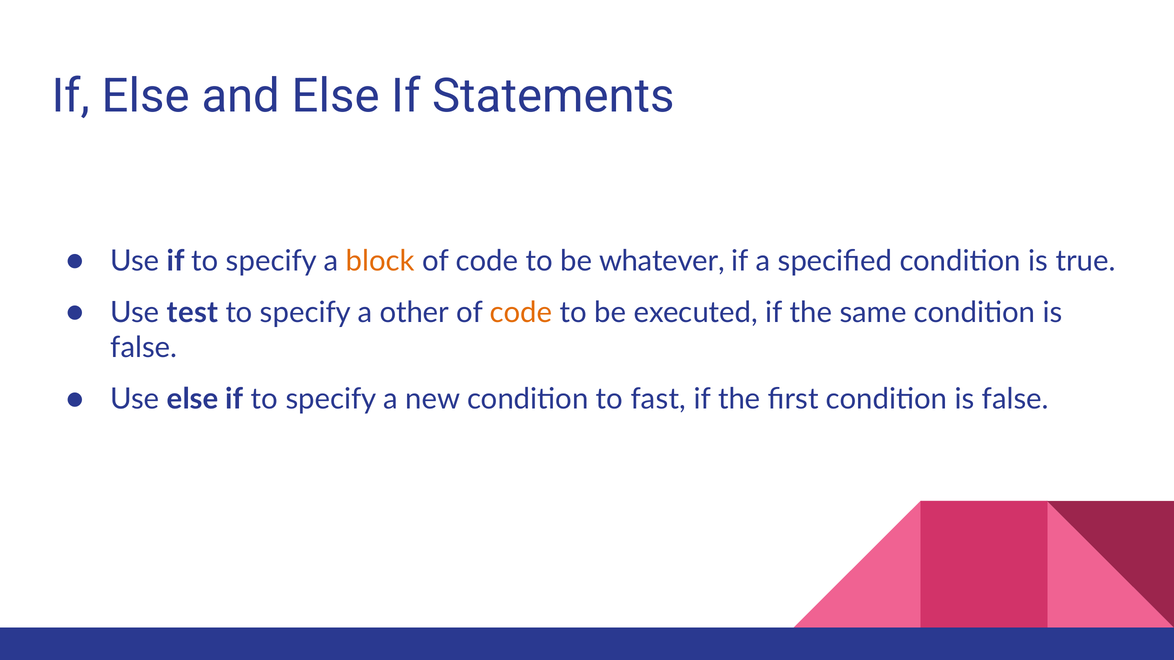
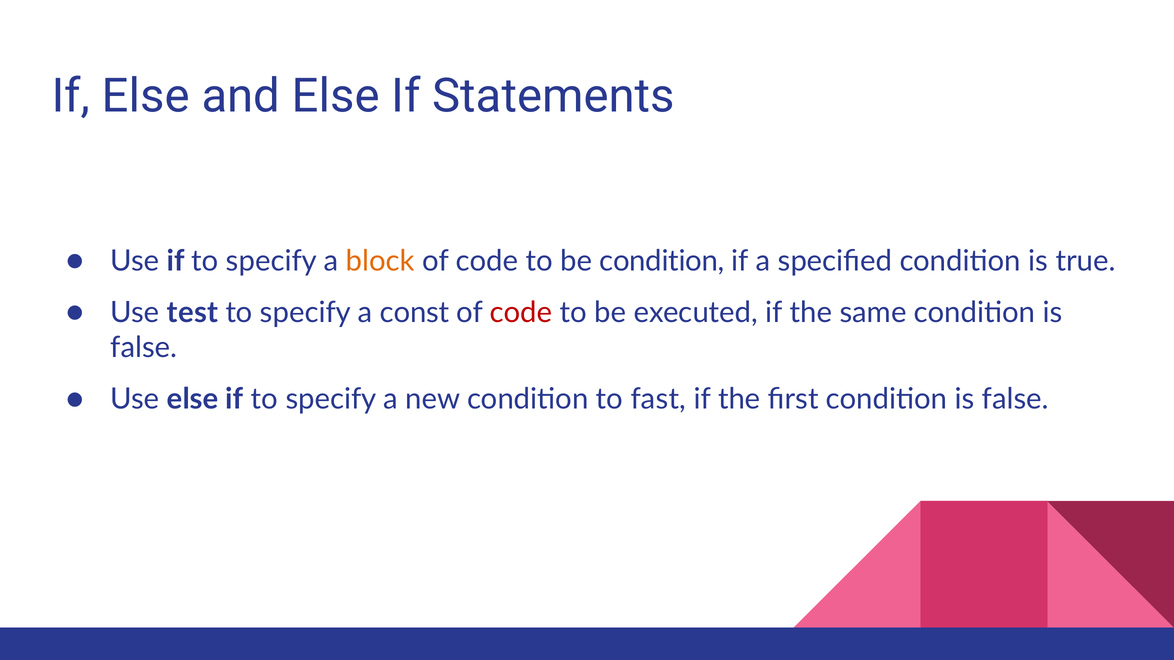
be whatever: whatever -> condition (662, 261)
other: other -> const (415, 313)
code colour: orange -> red (521, 313)
